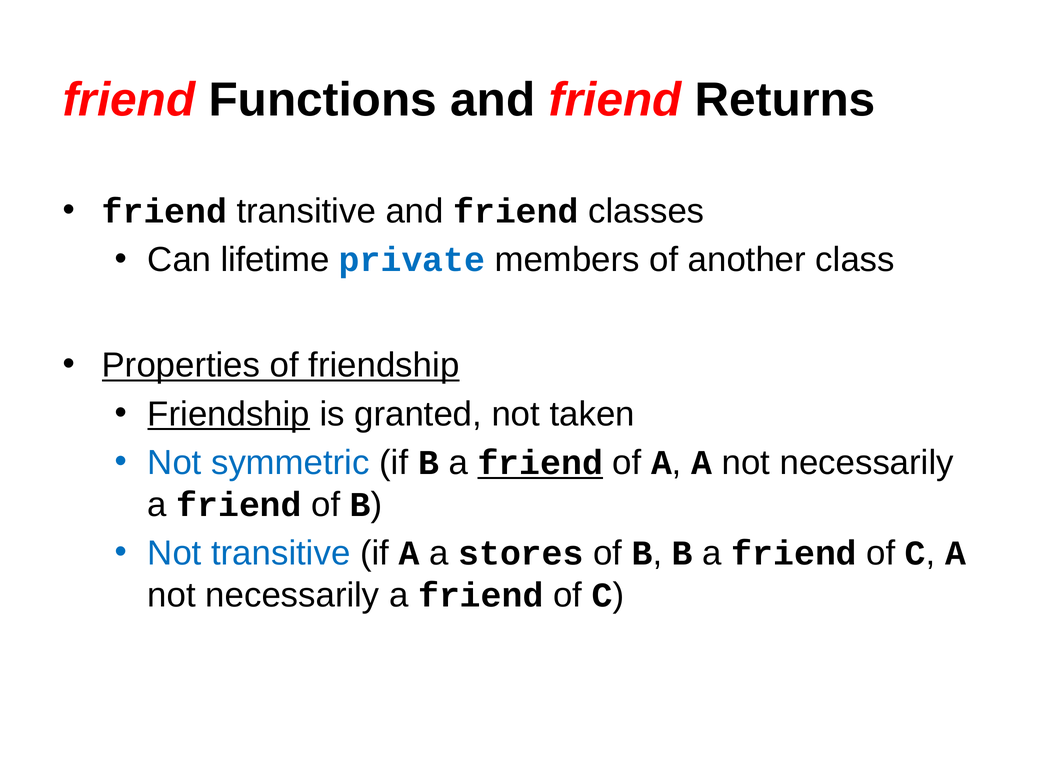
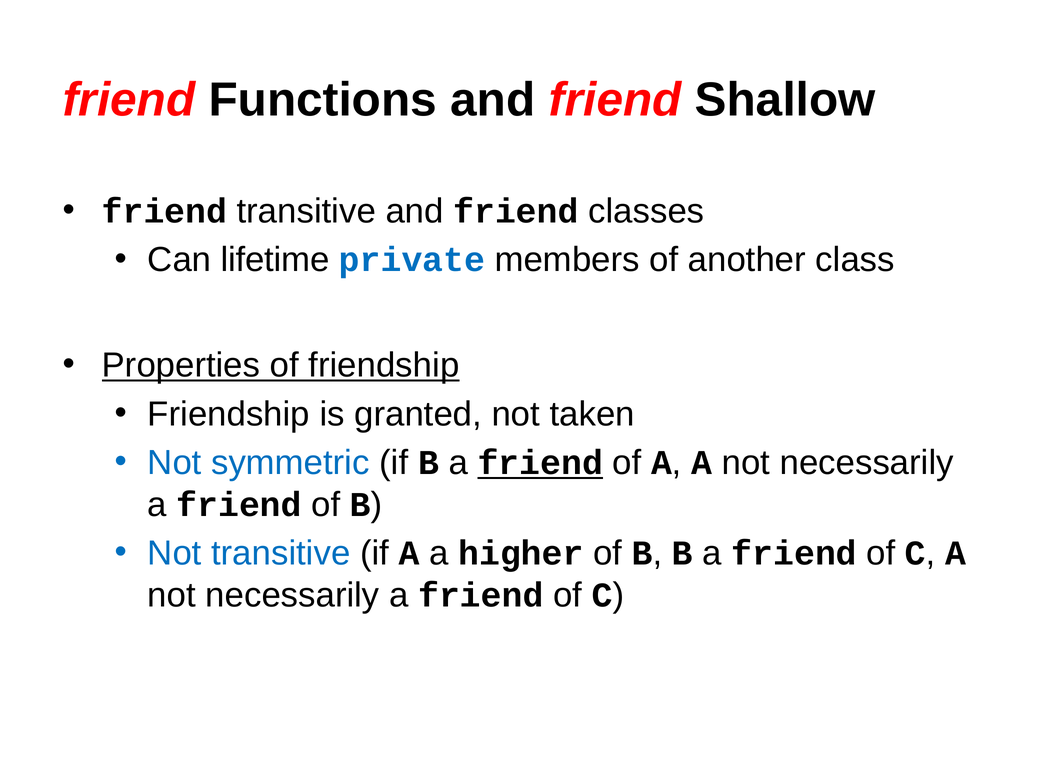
Returns: Returns -> Shallow (785, 100)
Friendship underline: present -> none (229, 414)
stores: stores -> higher (521, 553)
